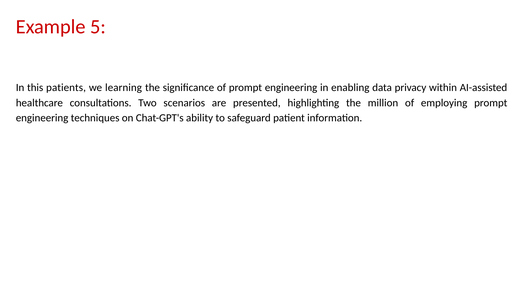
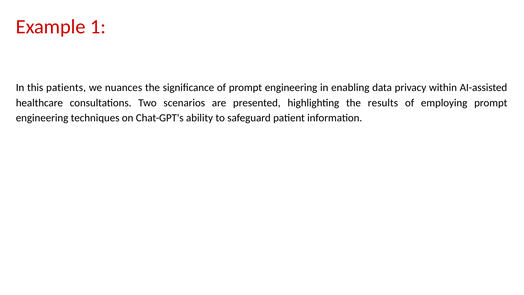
5: 5 -> 1 (98, 27)
learning: learning -> nuances (124, 88)
million: million -> results (383, 103)
